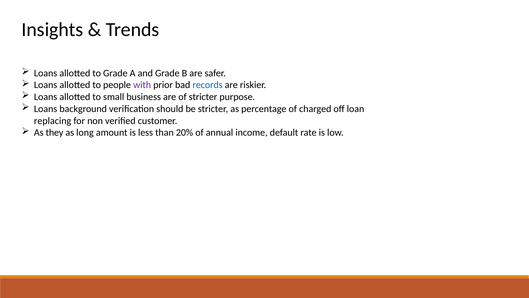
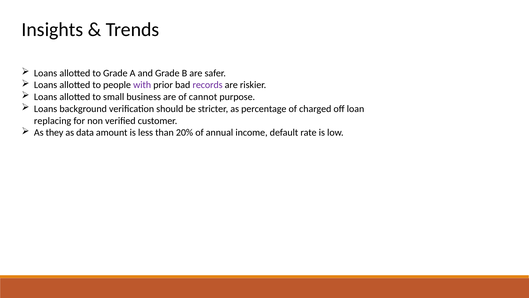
records colour: blue -> purple (208, 85)
of stricter: stricter -> cannot (203, 97)
long: long -> data (85, 133)
